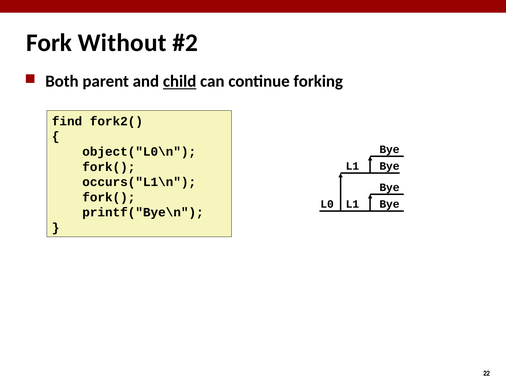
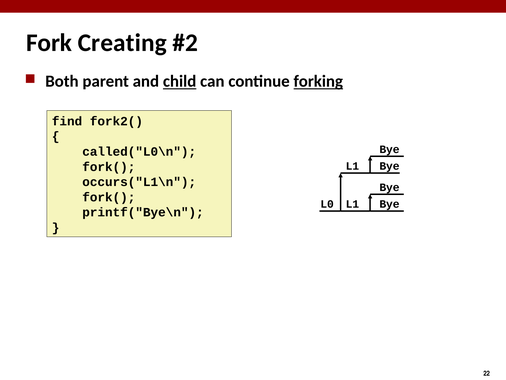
Without: Without -> Creating (122, 43)
forking underline: none -> present (318, 81)
object("L0\n: object("L0\n -> called("L0\n (139, 151)
